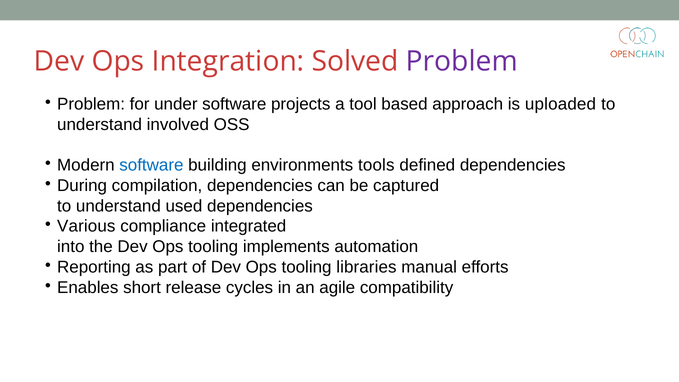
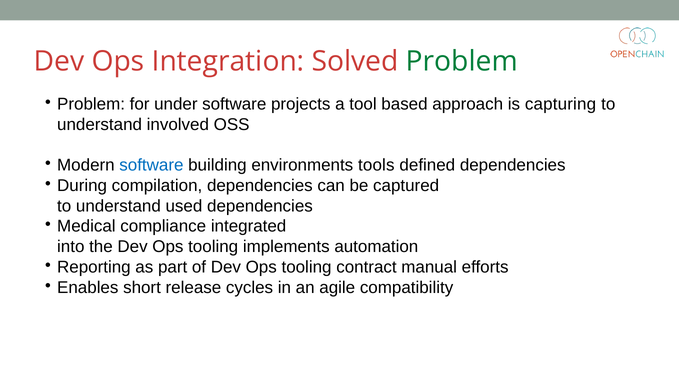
Problem colour: purple -> green (462, 61)
uploaded: uploaded -> capturing (561, 104)
Various: Various -> Medical (86, 226)
libraries: libraries -> contract (366, 267)
